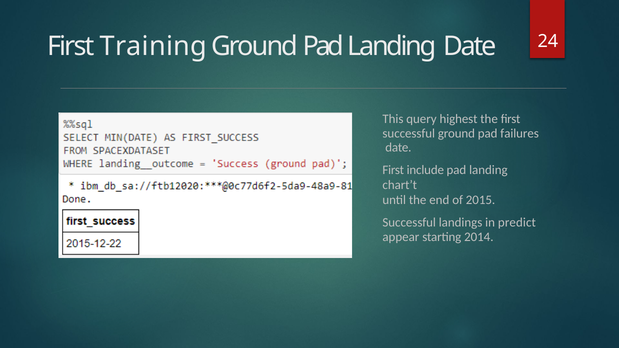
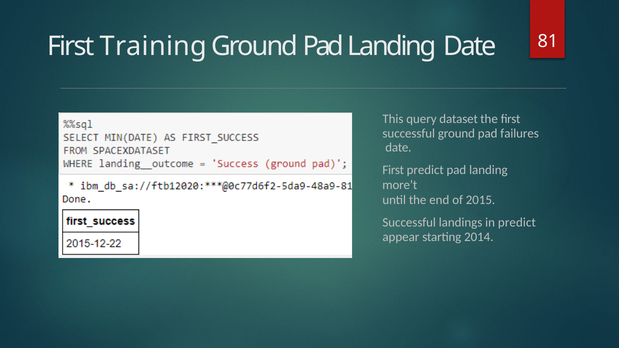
24: 24 -> 81 (548, 42)
highest: highest -> dataset (459, 119)
First include: include -> predict (425, 170)
chart’t: chart’t -> more’t (400, 185)
